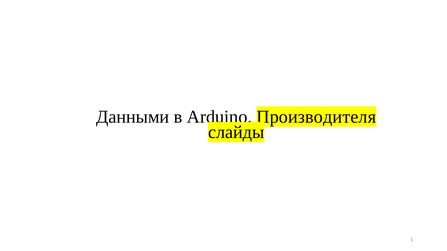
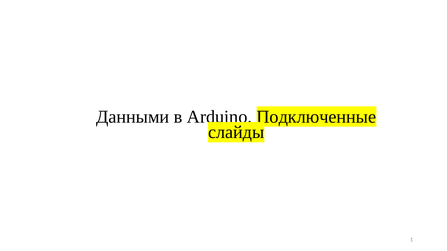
Производителя: Производителя -> Подключенные (316, 117)
